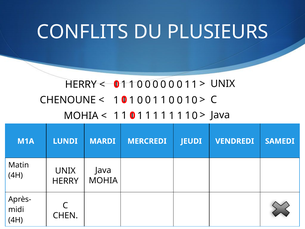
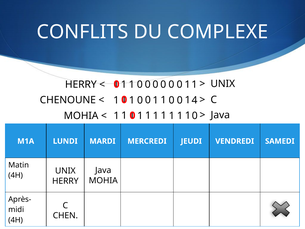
PLUSIEURS: PLUSIEURS -> COMPLEXE (218, 32)
0: 0 -> 4 (195, 100)
